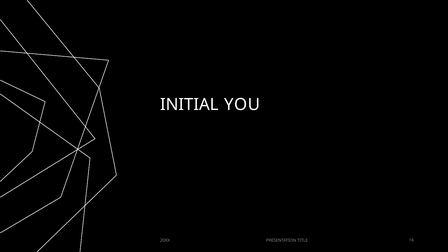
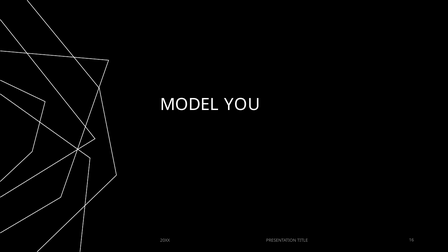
INITIAL: INITIAL -> MODEL (189, 105)
